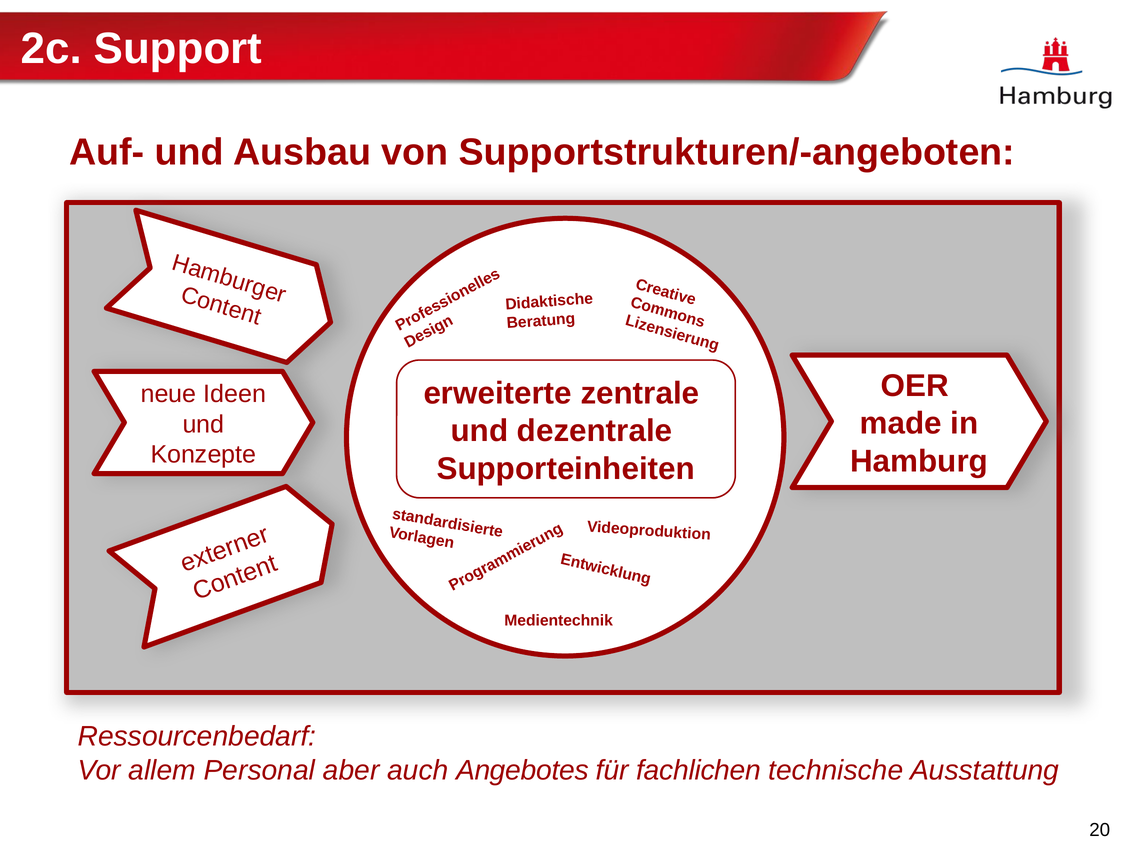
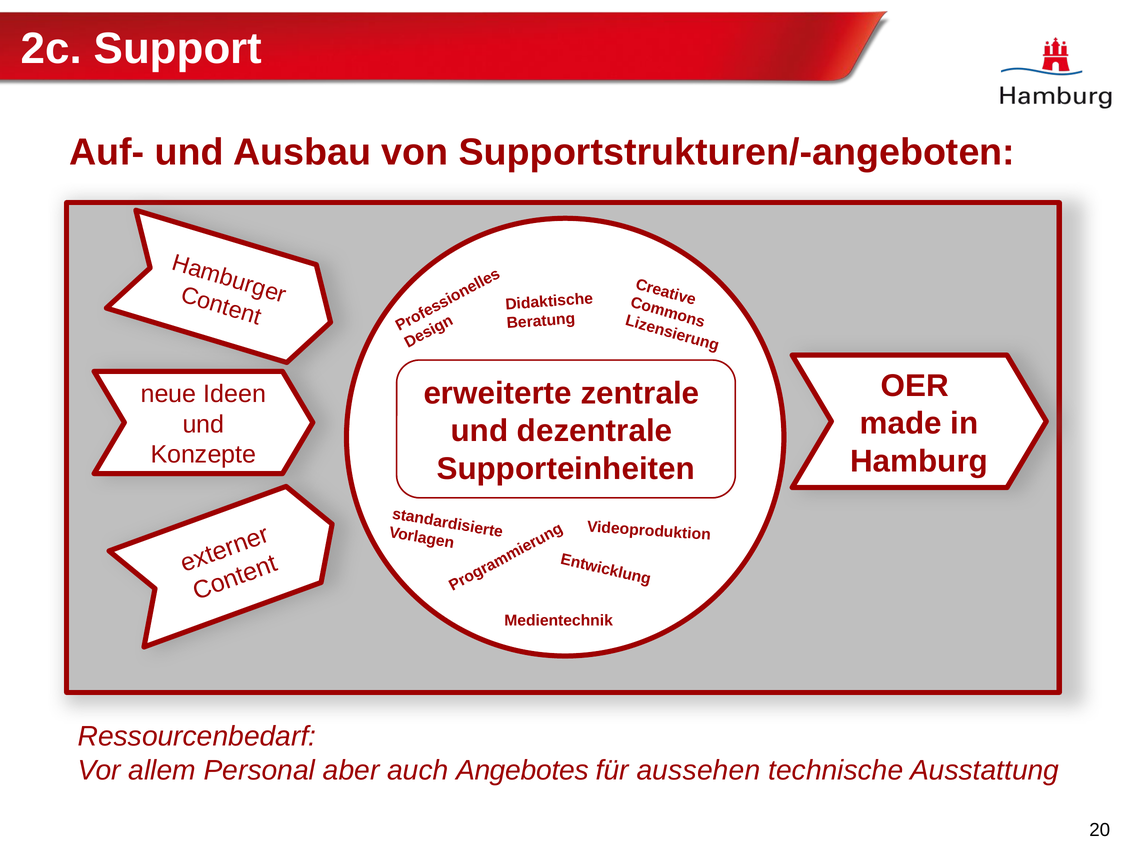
fachlichen: fachlichen -> aussehen (698, 770)
